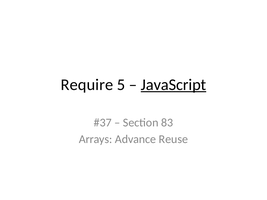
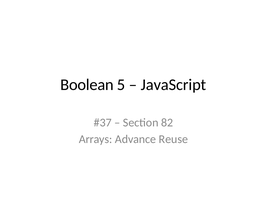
Require: Require -> Boolean (87, 85)
JavaScript underline: present -> none (173, 85)
83: 83 -> 82 (167, 123)
